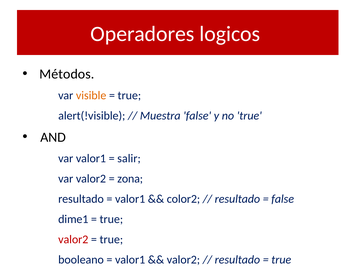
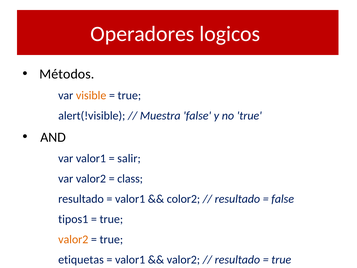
zona: zona -> class (130, 179)
dime1: dime1 -> tipos1 (73, 219)
valor2 colour: red -> orange (73, 239)
booleano: booleano -> etiquetas (81, 259)
